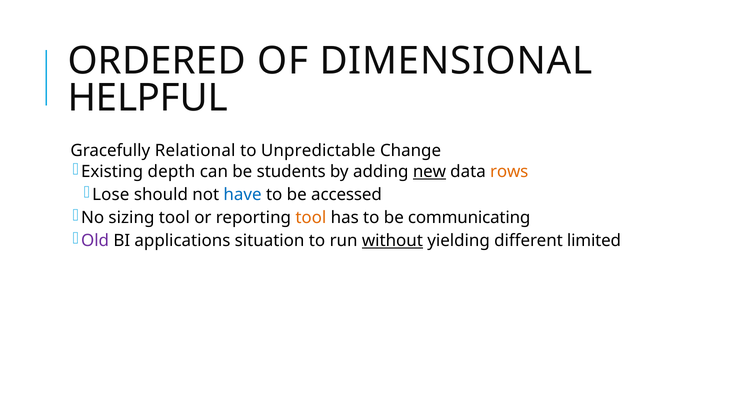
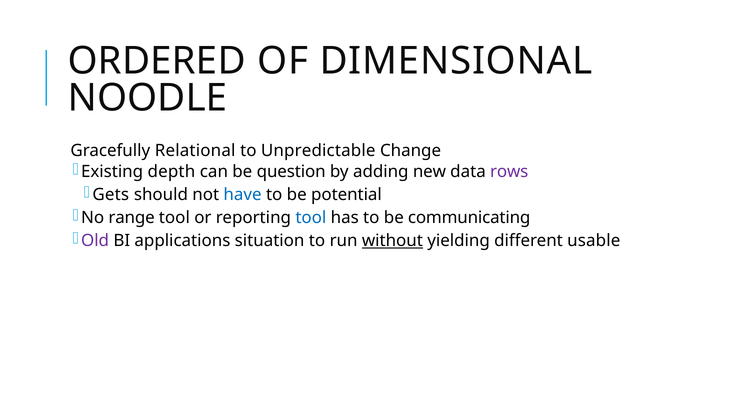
HELPFUL: HELPFUL -> NOODLE (148, 98)
students: students -> question (291, 172)
new underline: present -> none (429, 172)
rows colour: orange -> purple (509, 172)
Lose: Lose -> Gets (111, 195)
accessed: accessed -> potential (346, 195)
sizing: sizing -> range (132, 218)
tool colour: orange -> blue (311, 218)
limited: limited -> usable (594, 241)
